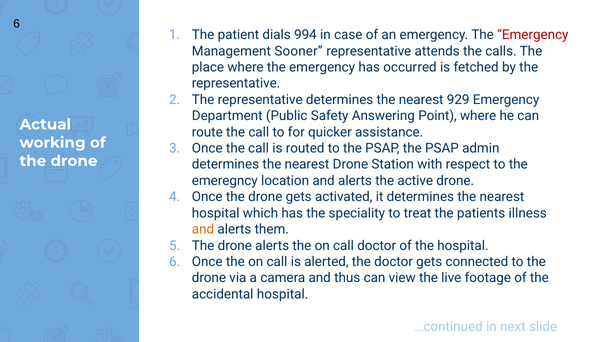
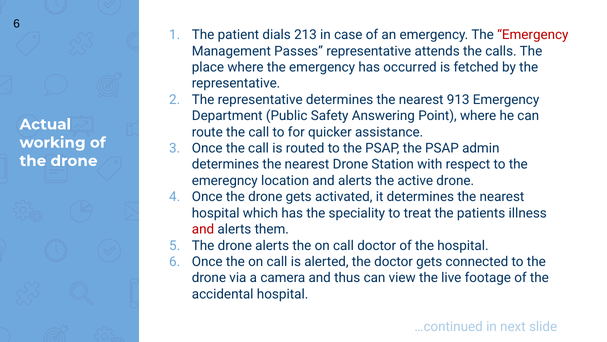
994: 994 -> 213 (305, 35)
Sooner: Sooner -> Passes (299, 51)
929: 929 -> 913 (458, 100)
and colour: orange -> red (203, 229)
